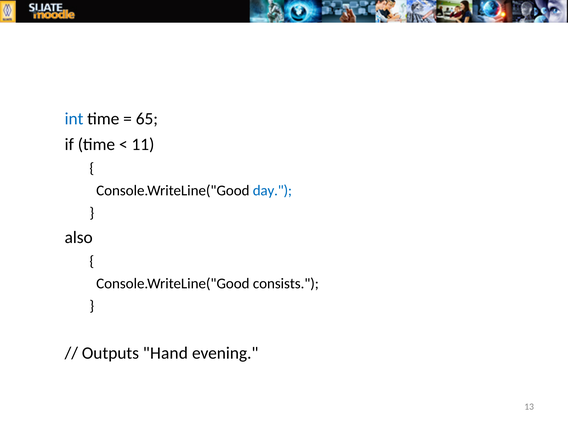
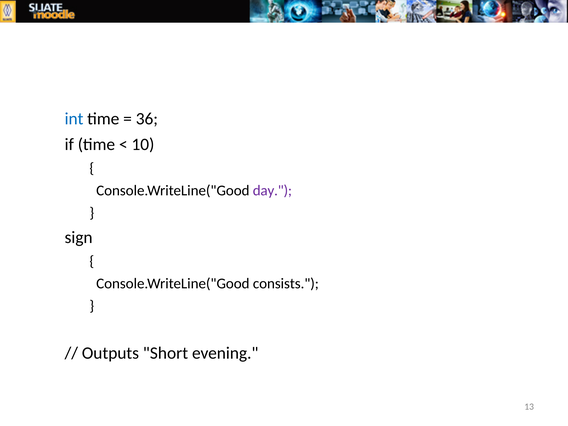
65: 65 -> 36 (147, 119)
11: 11 -> 10 (143, 144)
day colour: blue -> purple (272, 191)
also: also -> sign (79, 238)
Hand: Hand -> Short (165, 353)
